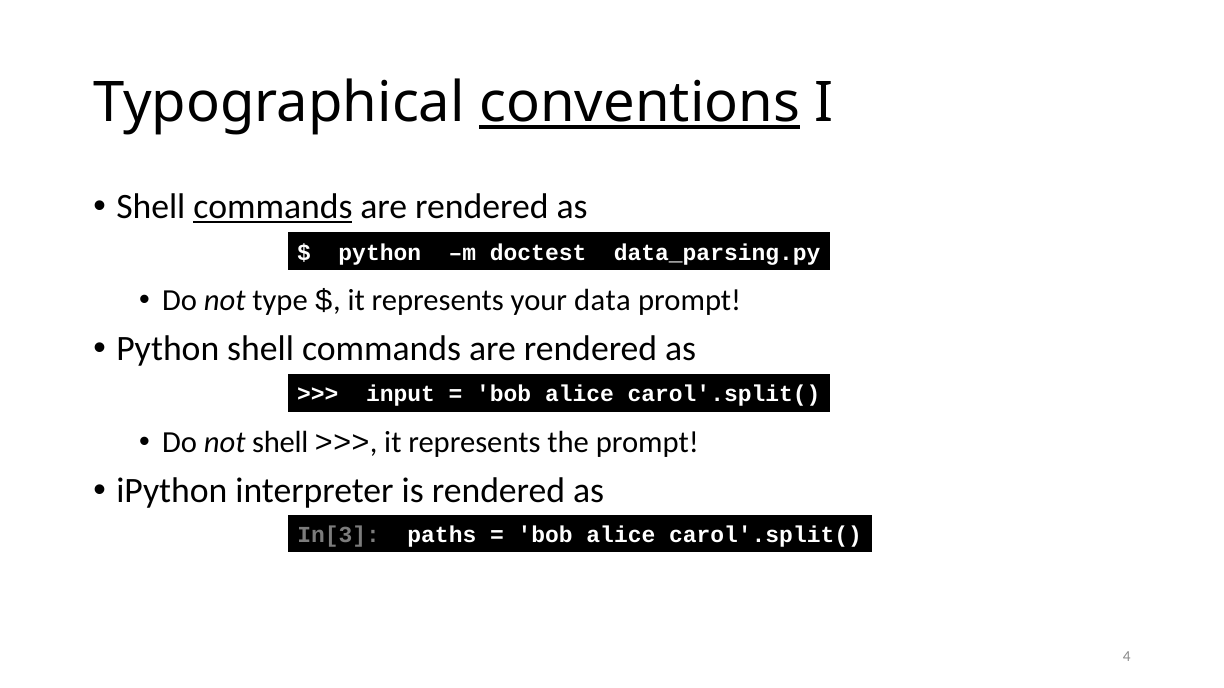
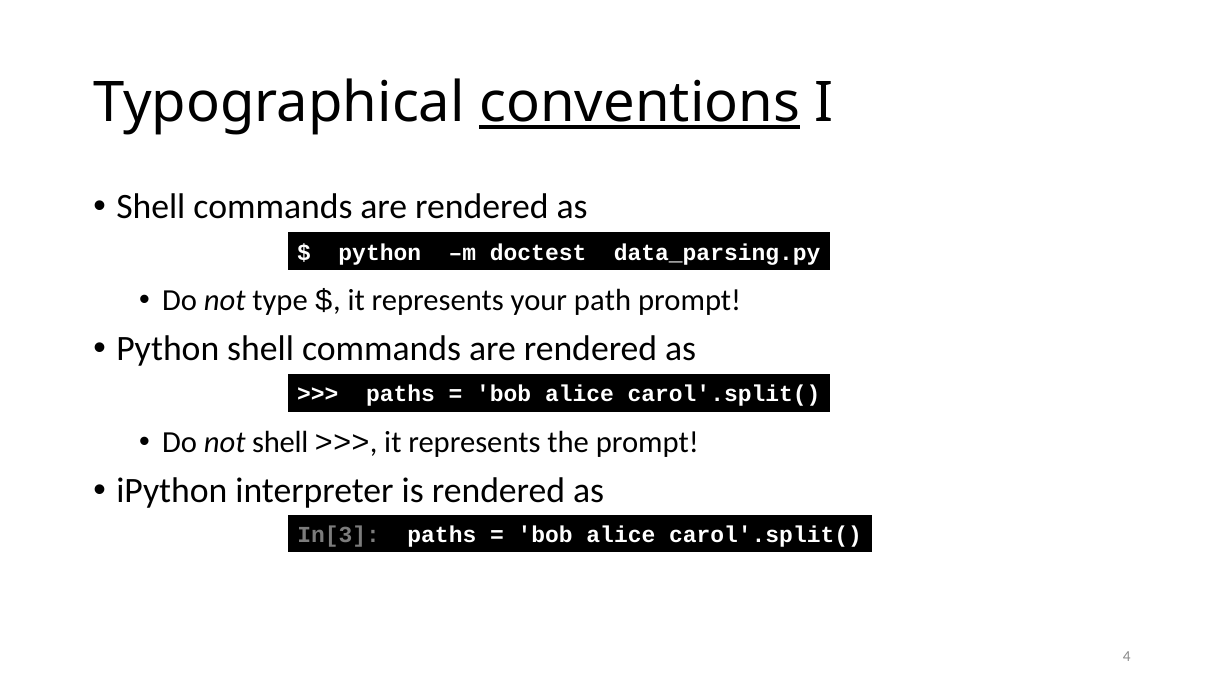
commands underline: present -> none (273, 207)
data: data -> path (603, 300)
input: input -> paths (400, 395)
